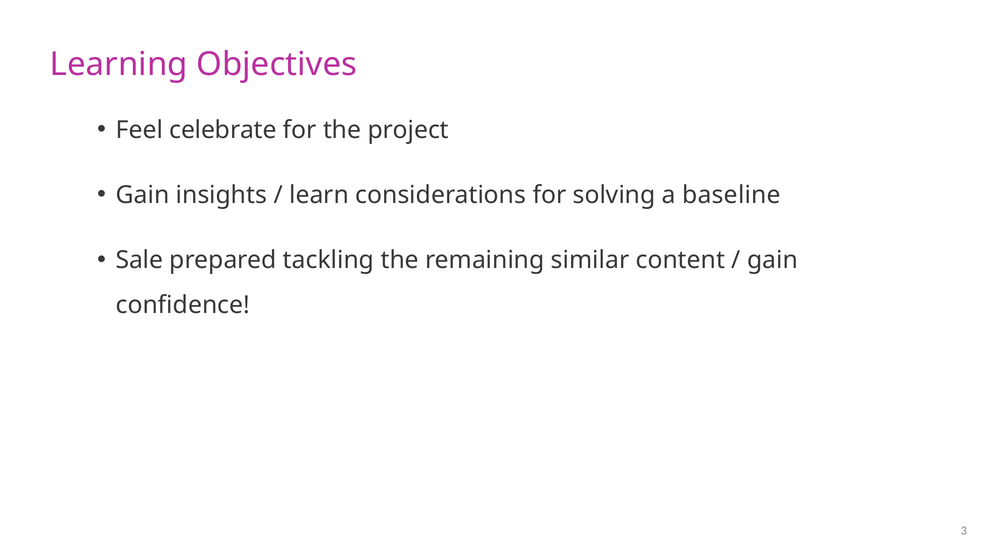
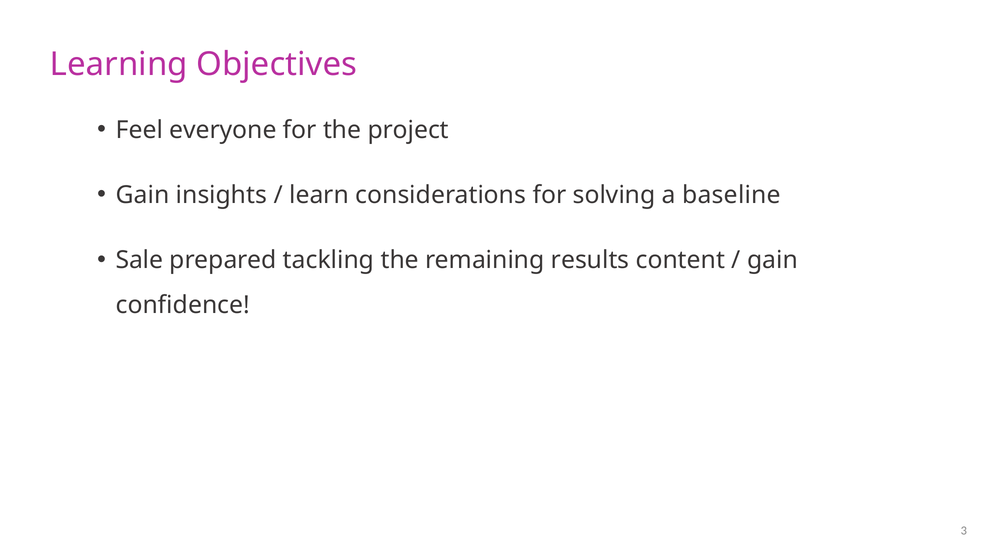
celebrate: celebrate -> everyone (223, 130)
similar: similar -> results (590, 260)
